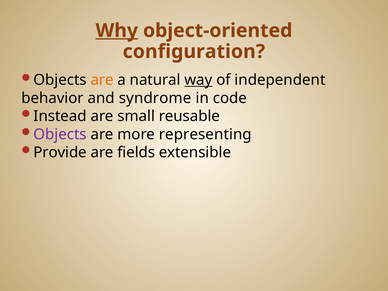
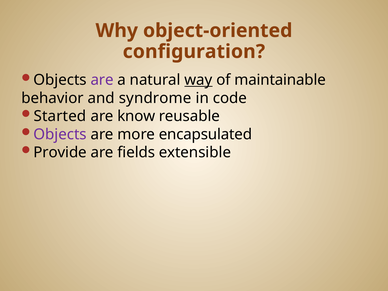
Why underline: present -> none (117, 31)
are colour: orange -> purple (102, 80)
independent: independent -> maintainable (280, 80)
Instead: Instead -> Started (60, 116)
small: small -> know (136, 116)
representing: representing -> encapsulated (205, 134)
